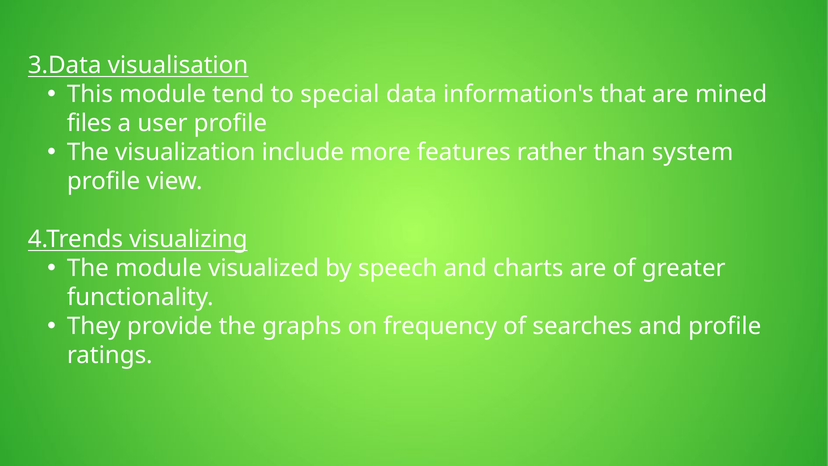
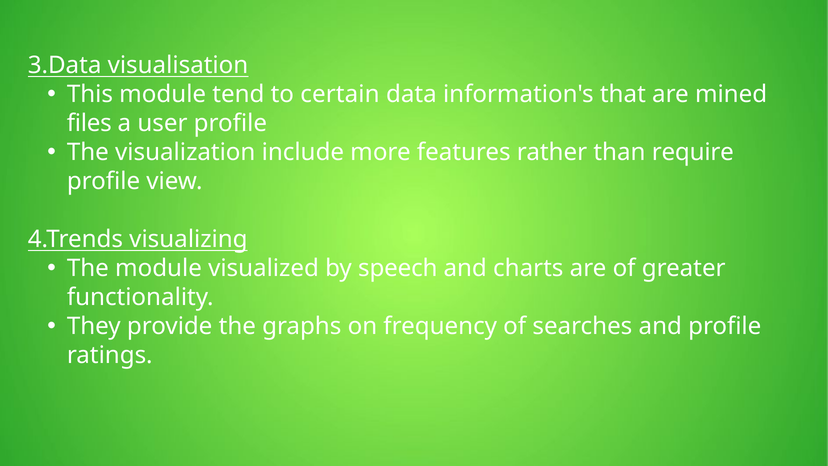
special: special -> certain (340, 94)
system: system -> require (693, 152)
